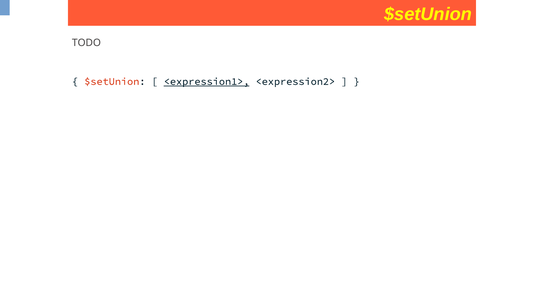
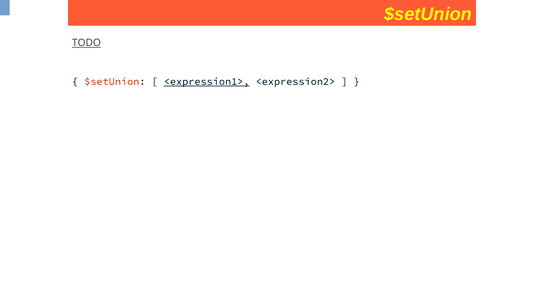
TODO underline: none -> present (86, 43)
